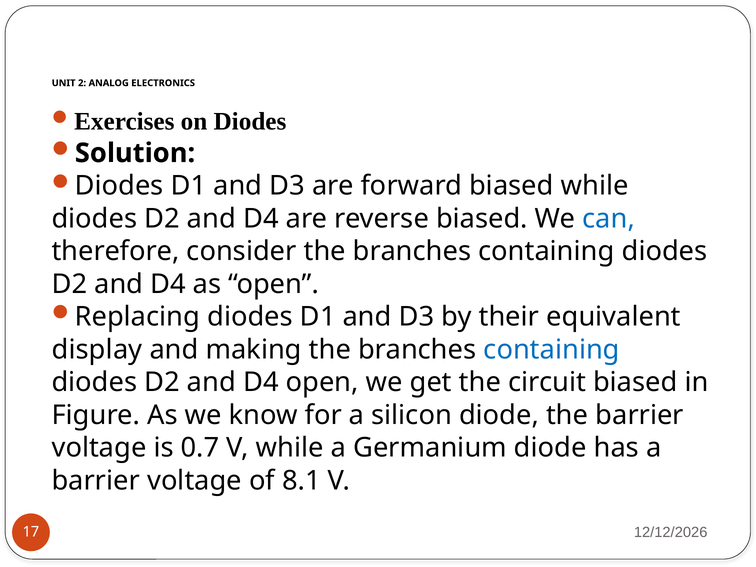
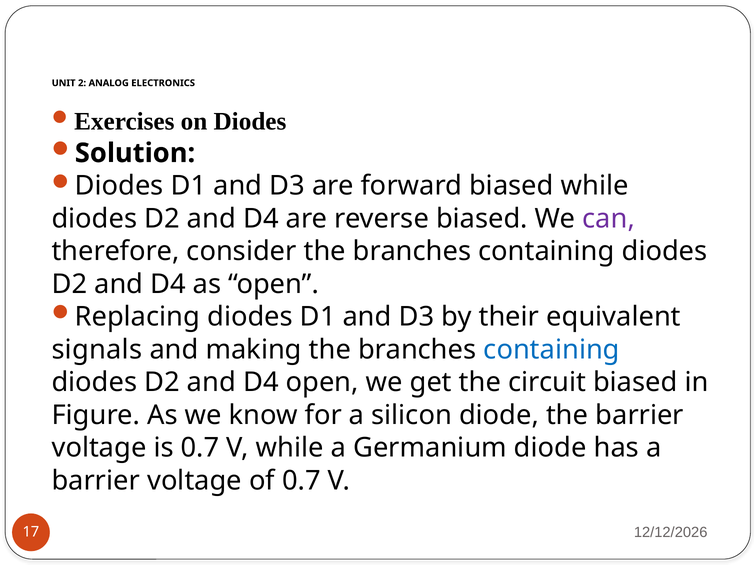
can colour: blue -> purple (609, 219)
display: display -> signals (97, 350)
of 8.1: 8.1 -> 0.7 (301, 481)
